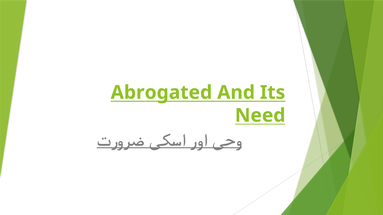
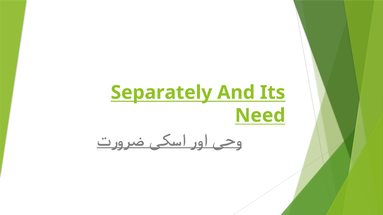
Abrogated: Abrogated -> Separately (161, 93)
